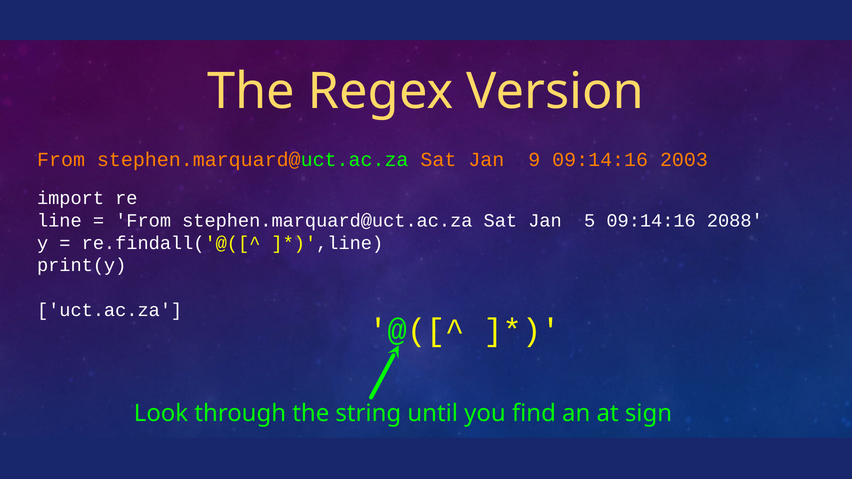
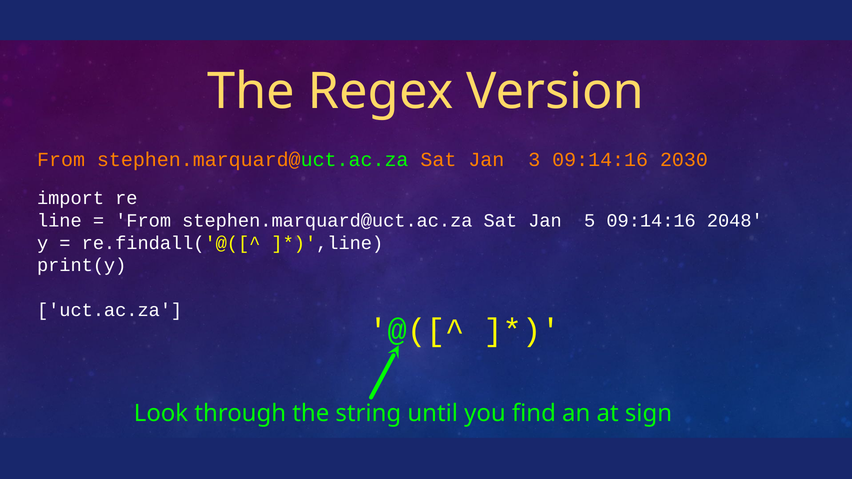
9: 9 -> 3 (534, 160)
2003: 2003 -> 2030 (684, 160)
2088: 2088 -> 2048 (735, 221)
